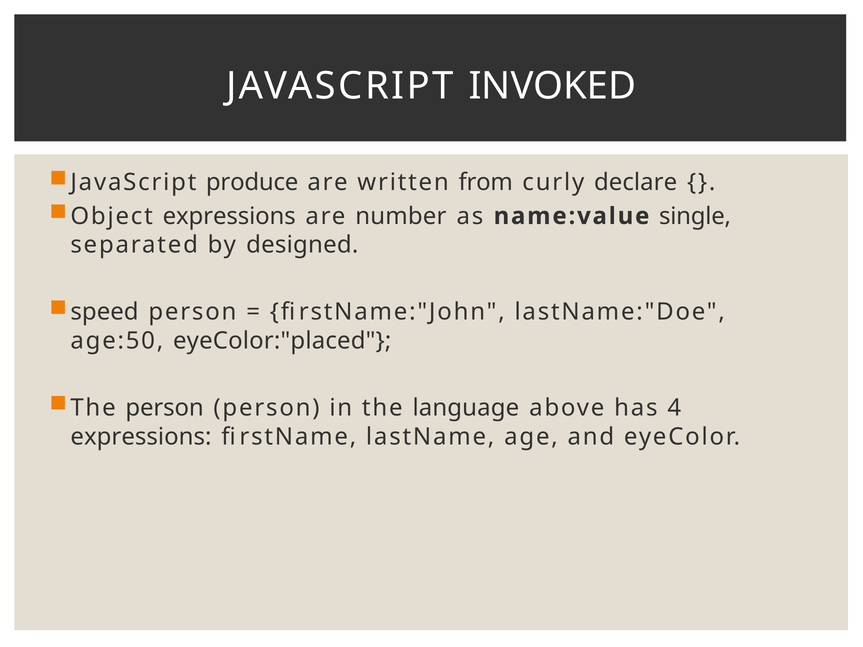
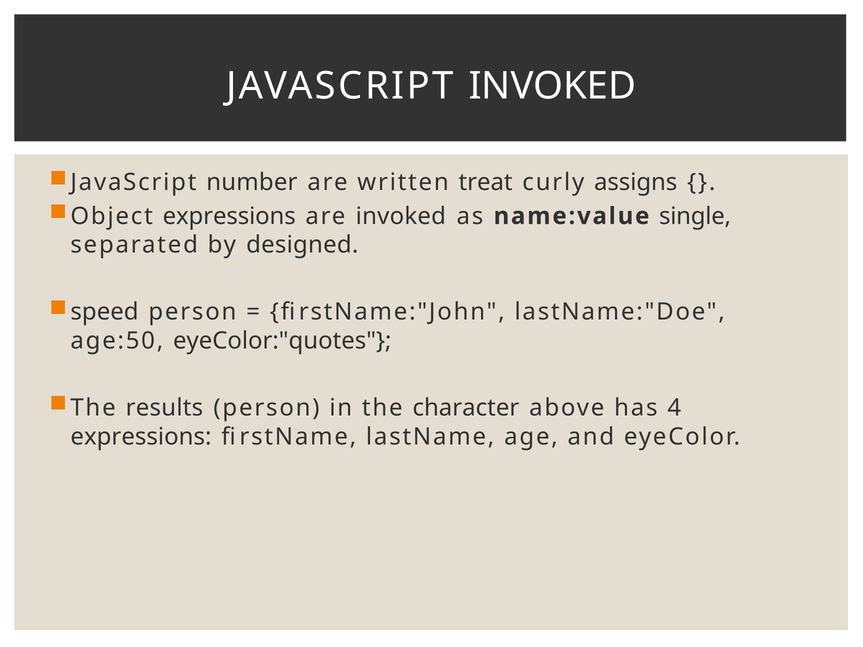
produce: produce -> number (252, 183)
from: from -> treat (486, 183)
declare: declare -> assigns (636, 183)
are number: number -> invoked (401, 216)
eyeColor:"placed: eyeColor:"placed -> eyeColor:"quotes (282, 341)
The person: person -> results (164, 408)
language: language -> character (466, 408)
